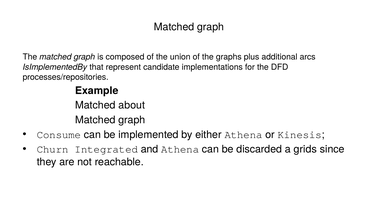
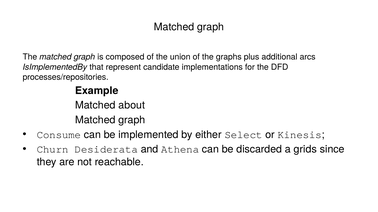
either Athena: Athena -> Select (243, 135)
Integrated: Integrated -> Desiderata (106, 150)
